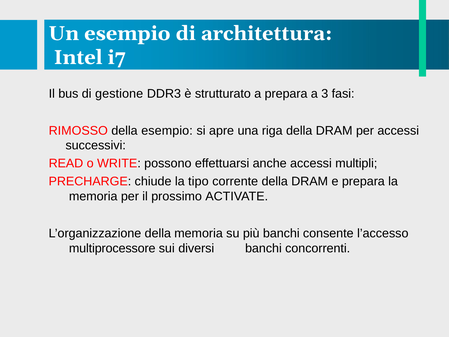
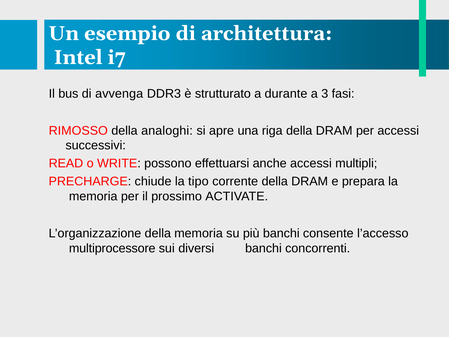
gestione: gestione -> avvenga (119, 94)
a prepara: prepara -> durante (286, 94)
della esempio: esempio -> analoghi (167, 130)
